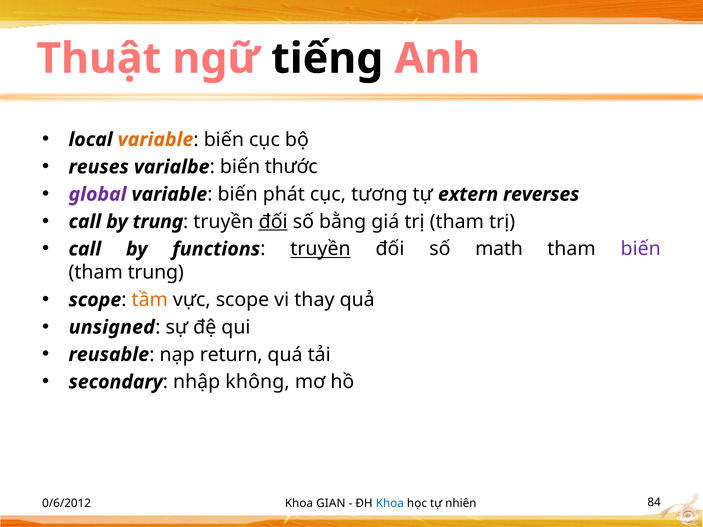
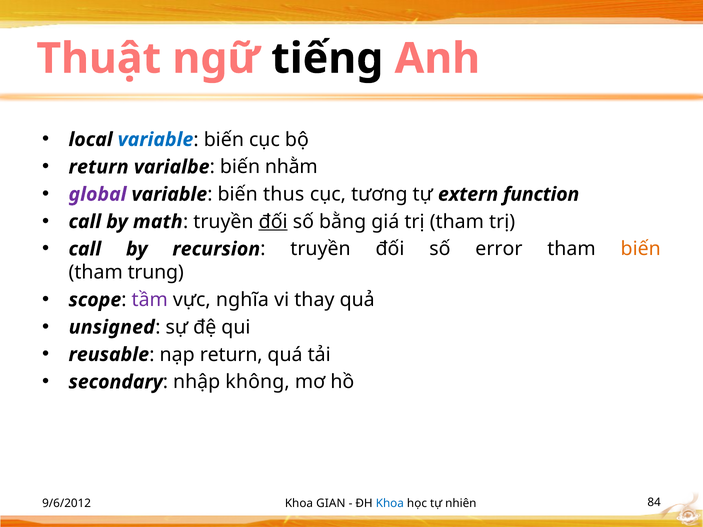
variable colour: orange -> blue (156, 140)
reuses: reuses -> return (99, 167)
thước: thước -> nhằm (291, 167)
phát: phát -> thus (284, 194)
reverses: reverses -> function (541, 194)
by trung: trung -> math (158, 222)
functions: functions -> recursion (216, 249)
truyền underline: present -> none (320, 249)
math: math -> error (499, 249)
biến colour: purple -> orange (641, 249)
tầm colour: orange -> purple (150, 300)
vực scope: scope -> nghĩa (242, 300)
0/6/2012: 0/6/2012 -> 9/6/2012 (67, 504)
